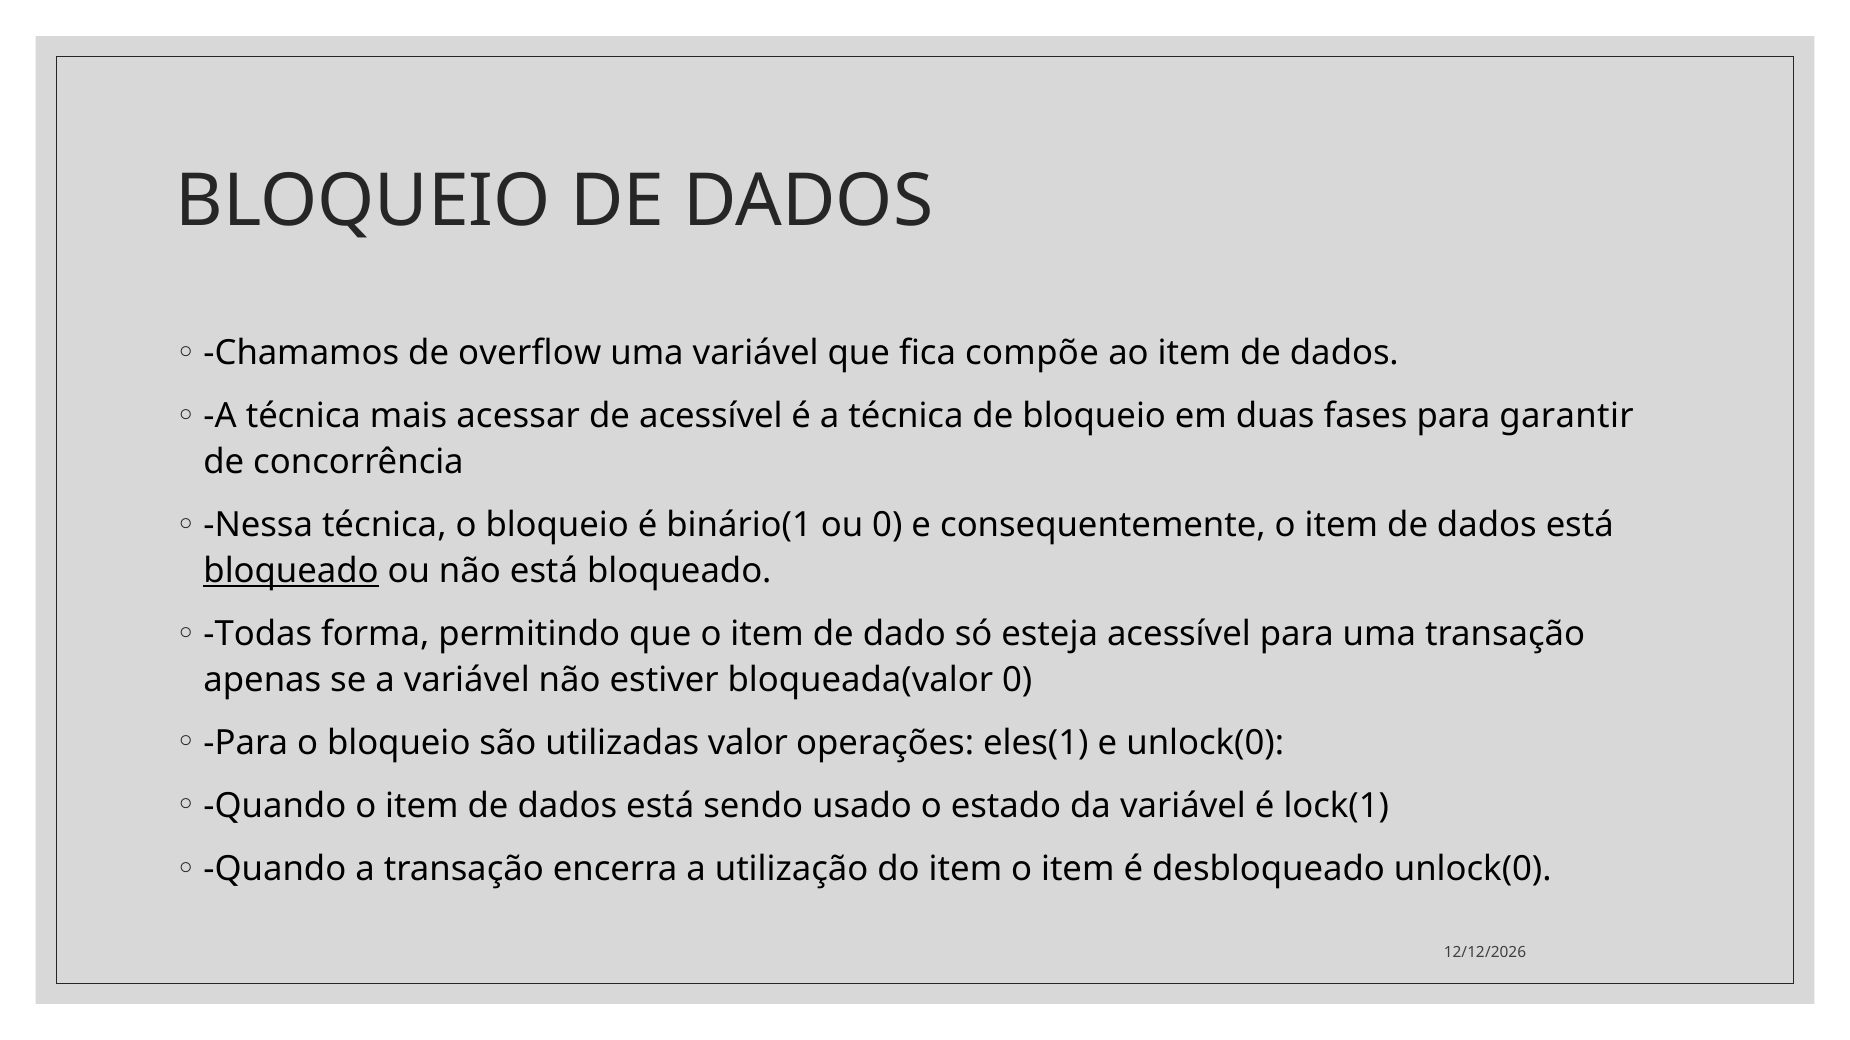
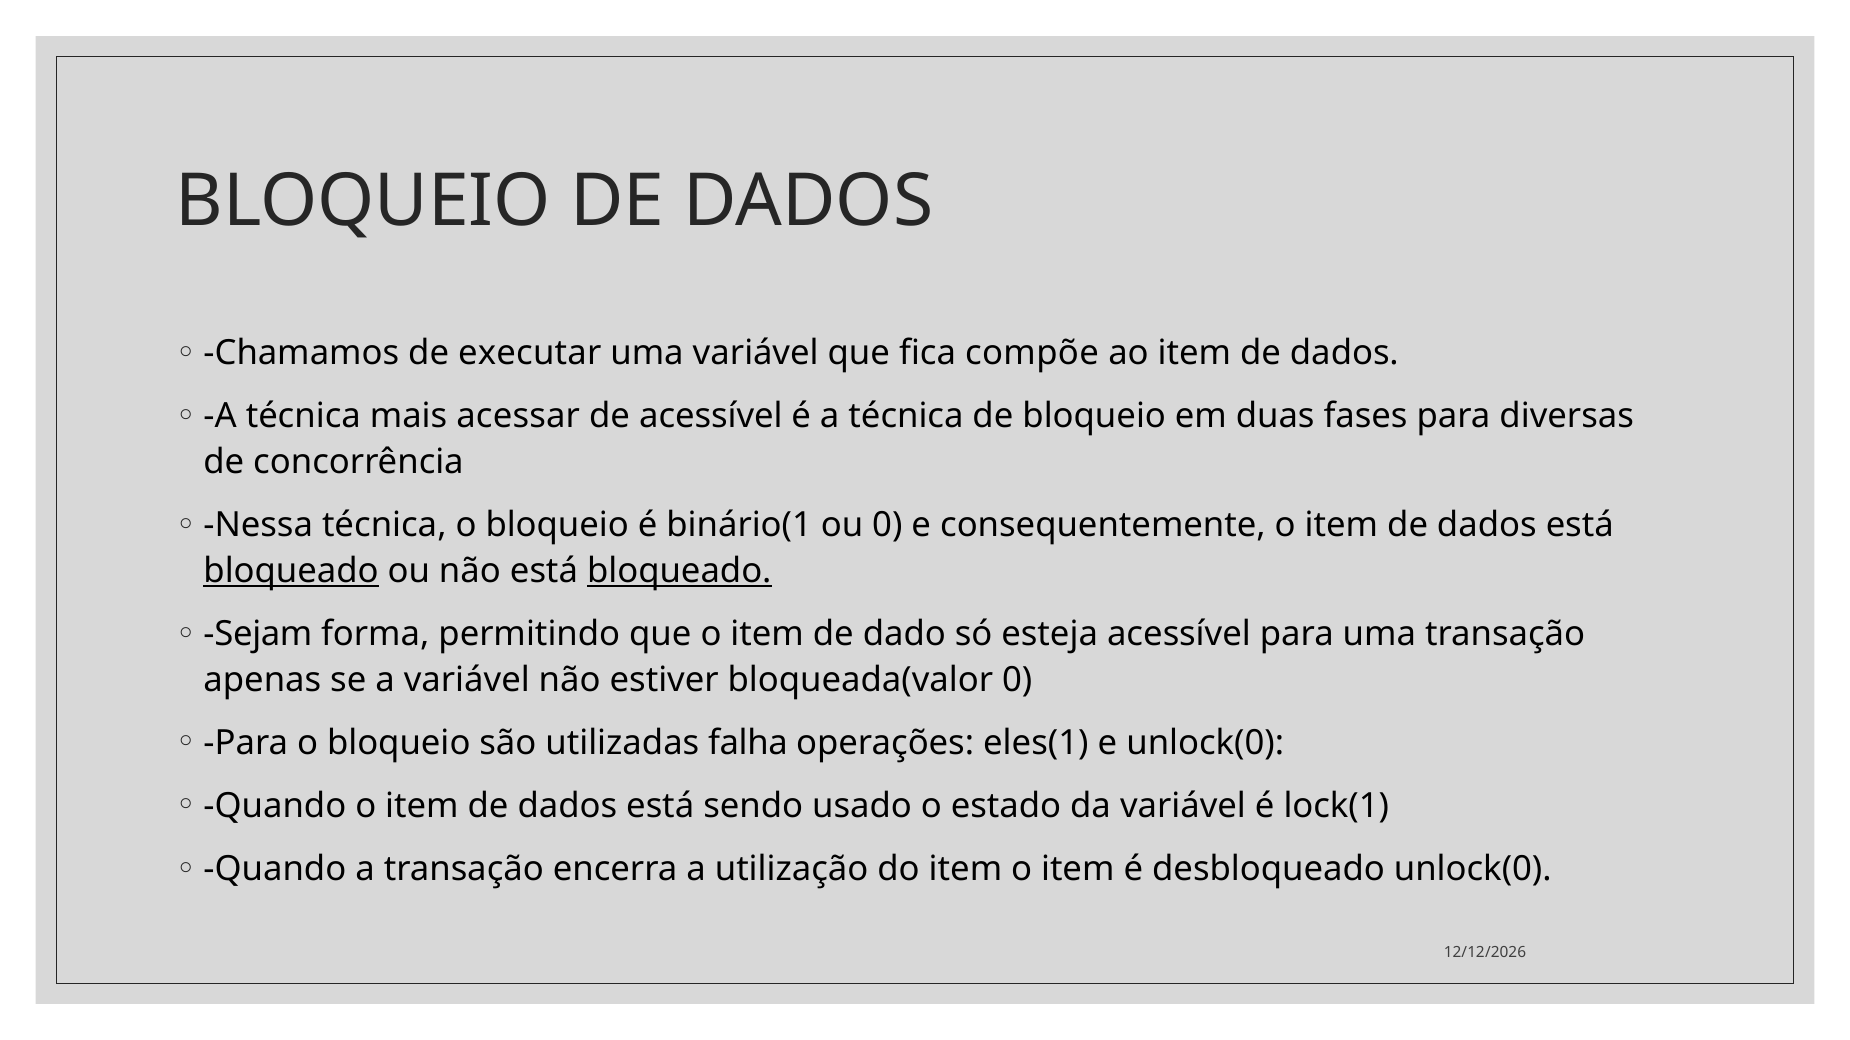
overflow: overflow -> executar (530, 353)
garantir: garantir -> diversas (1567, 417)
bloqueado underline: none -> present (679, 571)
Todas: Todas -> Sejam (258, 634)
valor: valor -> falha (748, 743)
